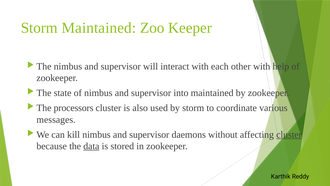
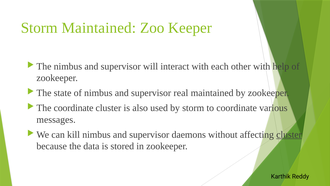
into: into -> real (181, 93)
The processors: processors -> coordinate (74, 108)
data underline: present -> none (91, 146)
